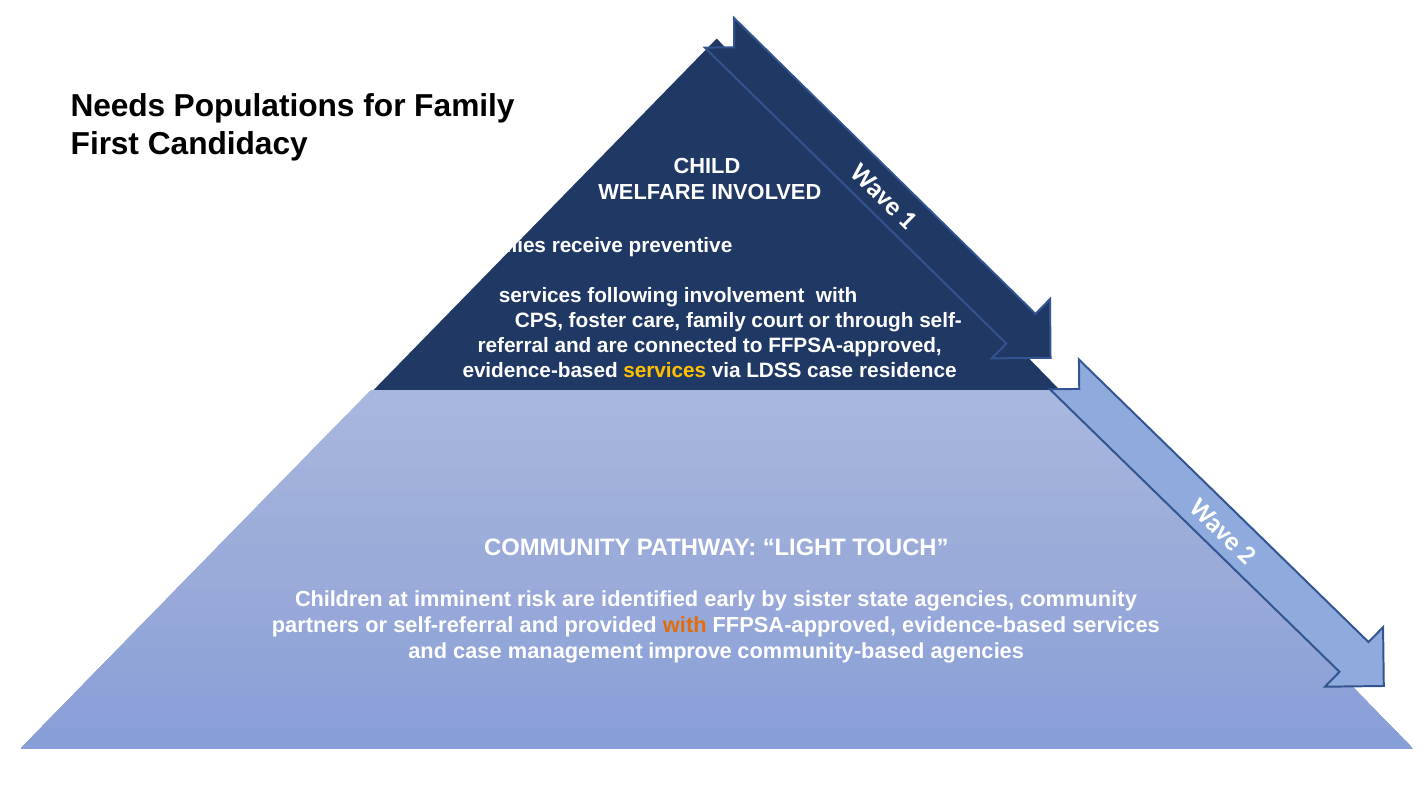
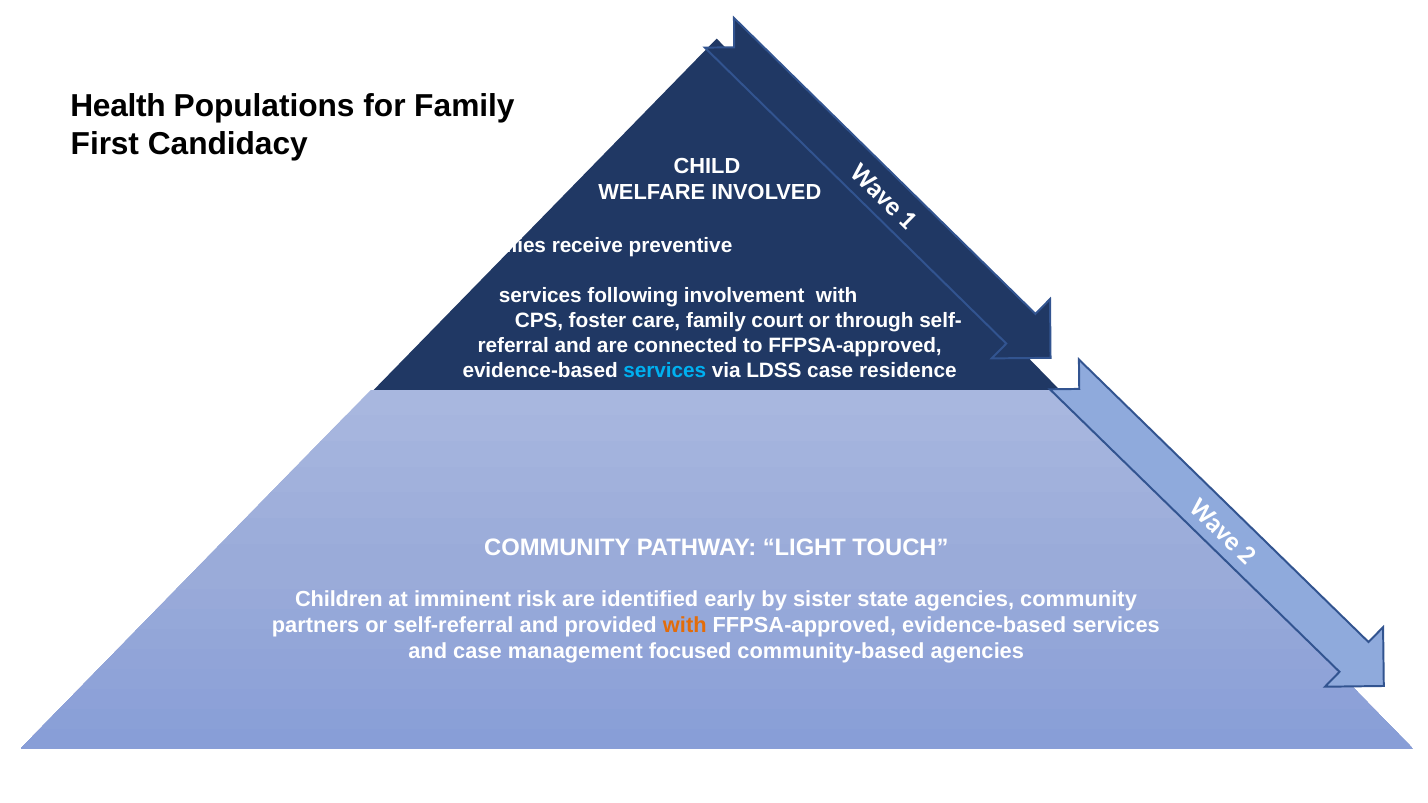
Needs: Needs -> Health (118, 106)
services colour: yellow -> light blue (665, 370)
improve: improve -> focused (690, 652)
